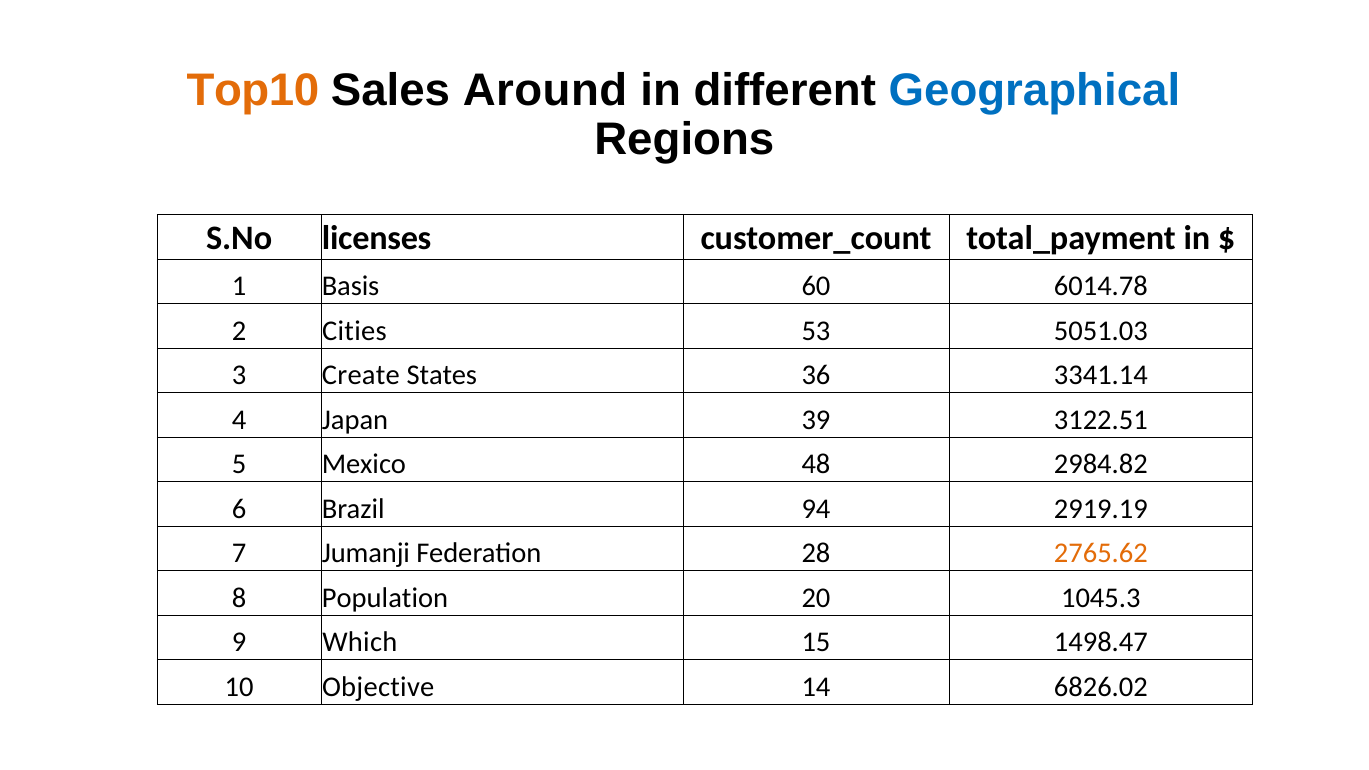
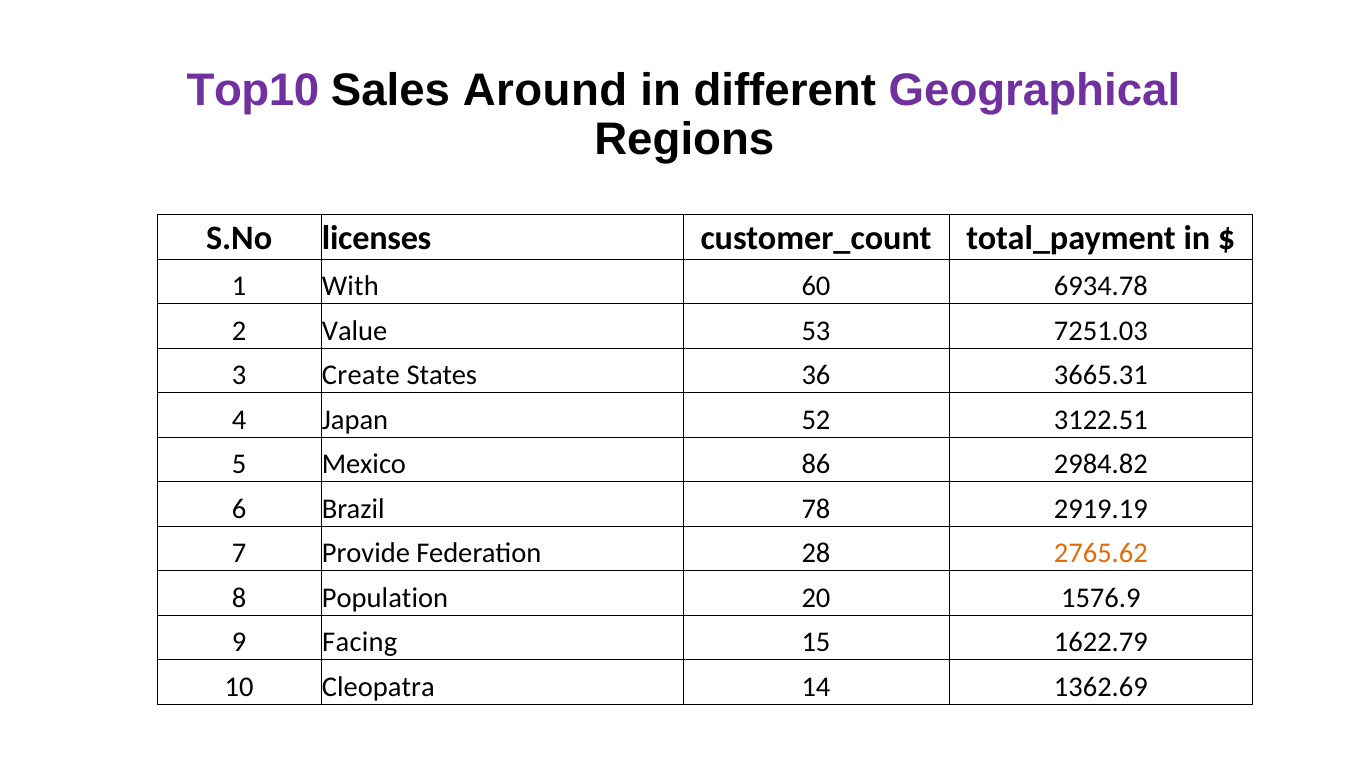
Top10 colour: orange -> purple (253, 90)
Geographical colour: blue -> purple (1034, 90)
Basis: Basis -> With (350, 286)
6014.78: 6014.78 -> 6934.78 (1101, 286)
Cities: Cities -> Value (355, 331)
5051.03: 5051.03 -> 7251.03 (1101, 331)
3341.14: 3341.14 -> 3665.31 (1101, 375)
39: 39 -> 52 (816, 420)
48: 48 -> 86 (816, 464)
94: 94 -> 78 (816, 509)
Jumanji: Jumanji -> Provide (366, 553)
1045.3: 1045.3 -> 1576.9 (1101, 598)
Which: Which -> Facing (360, 642)
1498.47: 1498.47 -> 1622.79 (1101, 642)
Objective: Objective -> Cleopatra (378, 687)
6826.02: 6826.02 -> 1362.69 (1101, 687)
